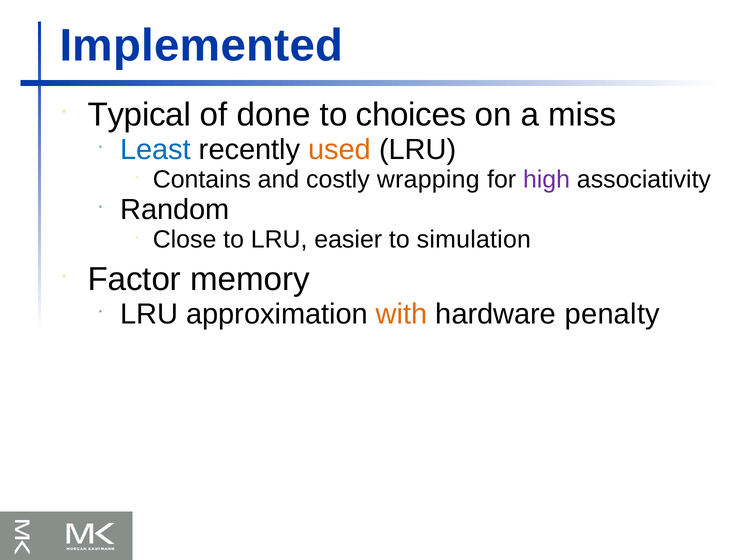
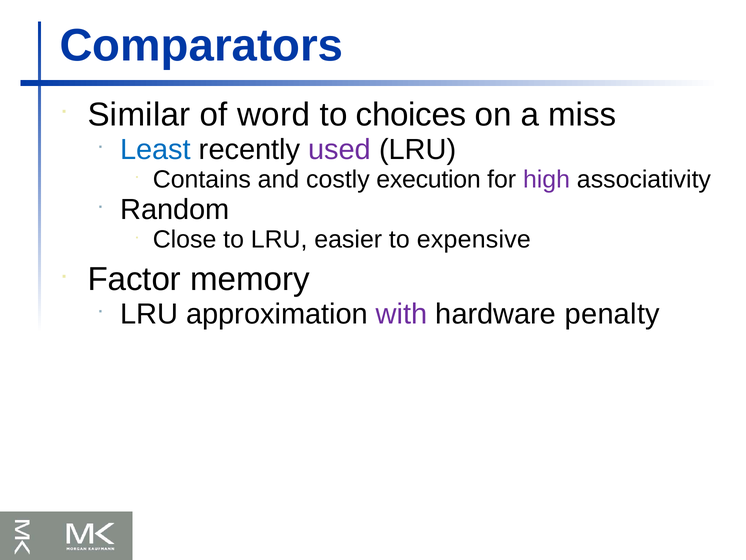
Implemented: Implemented -> Comparators (201, 46)
Typical: Typical -> Similar (139, 115)
done: done -> word (274, 115)
used colour: orange -> purple (340, 149)
wrapping: wrapping -> execution (429, 179)
simulation: simulation -> expensive (474, 239)
with colour: orange -> purple (402, 314)
